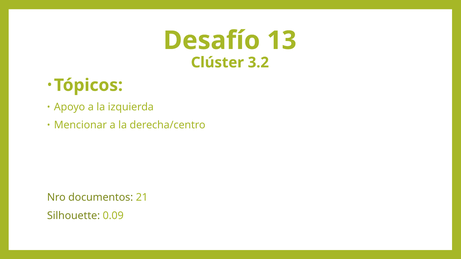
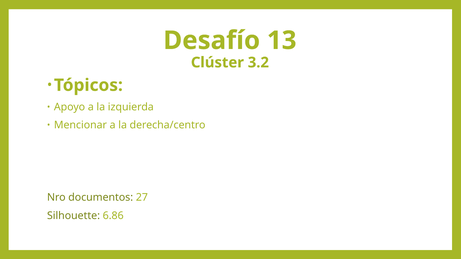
21: 21 -> 27 (142, 198)
0.09: 0.09 -> 6.86 (113, 216)
